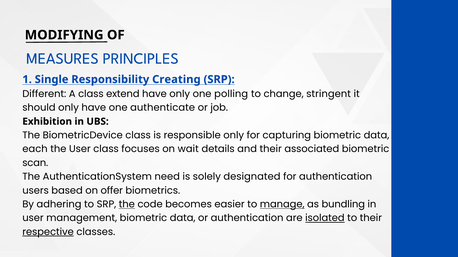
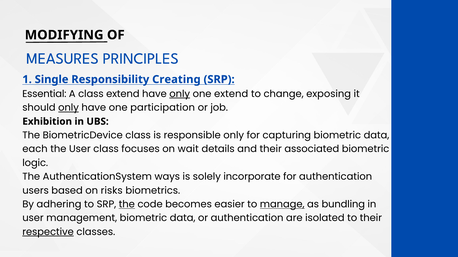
Different: Different -> Essential (44, 94)
only underline: none -> present (180, 94)
one polling: polling -> extend (231, 94)
stringent: stringent -> exposing (329, 94)
only underline: none -> present (68, 108)
authenticate: authenticate -> participation (163, 108)
scan: scan -> logic (35, 163)
need: need -> ways (167, 177)
designated: designated -> incorporate (252, 177)
offer: offer -> risks (112, 191)
isolated underline: present -> none (325, 219)
